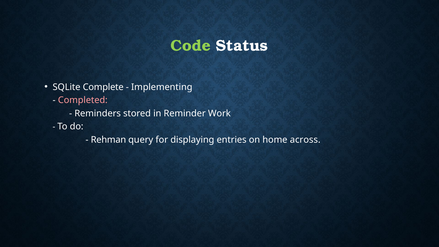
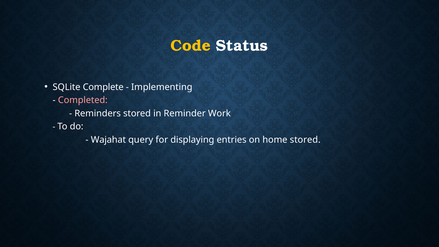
Code colour: light green -> yellow (191, 46)
Rehman: Rehman -> Wajahat (108, 140)
home across: across -> stored (305, 140)
